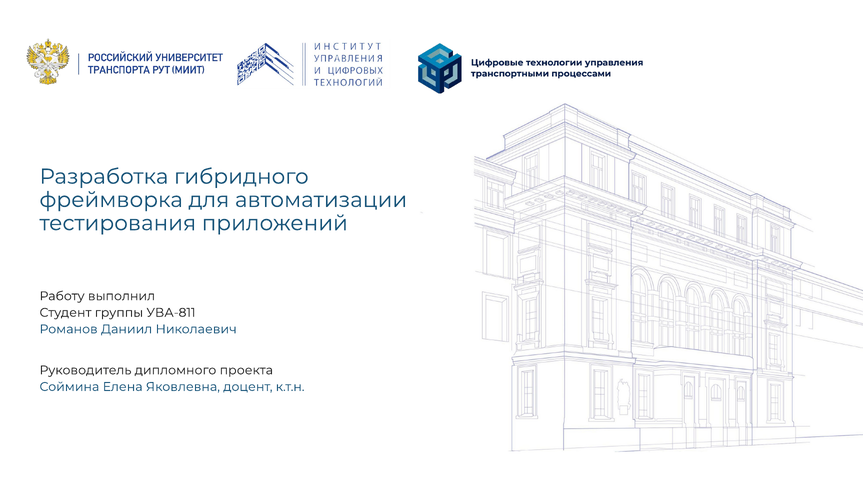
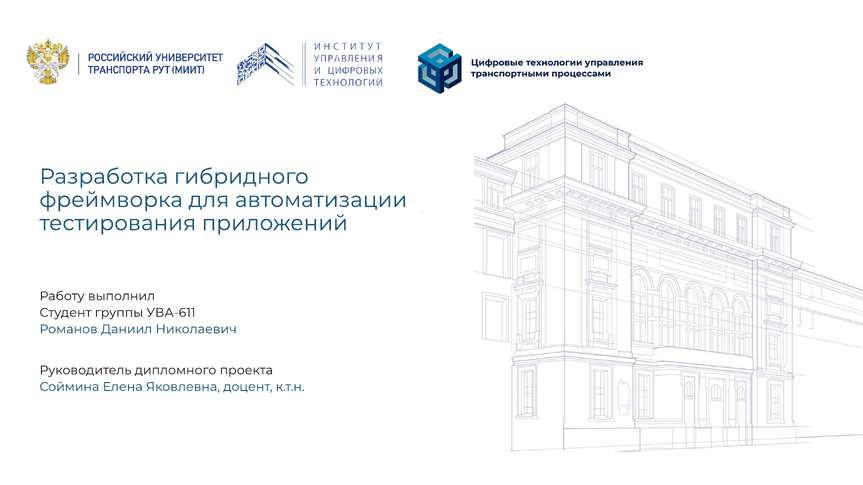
УВА-811: УВА-811 -> УВА-611 (171, 313)
